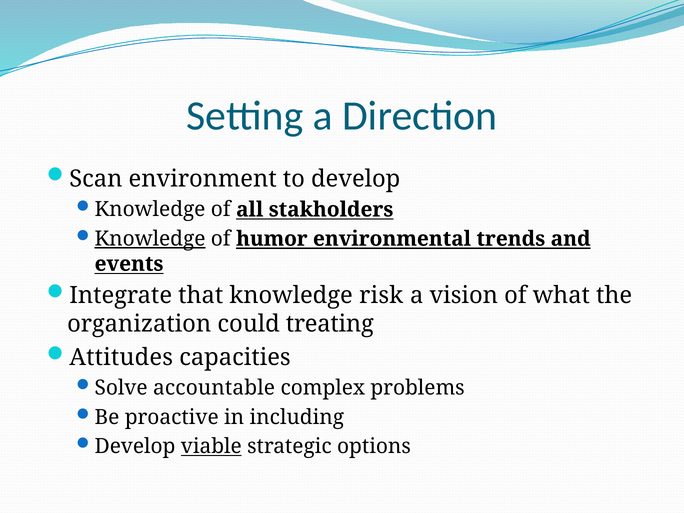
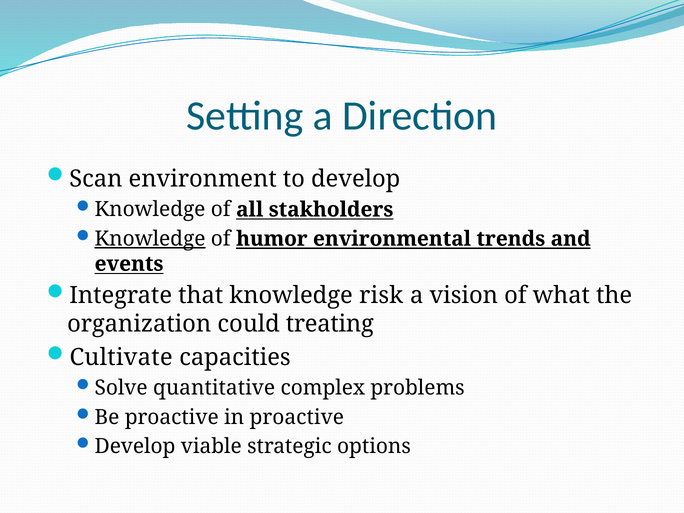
Attitudes: Attitudes -> Cultivate (121, 357)
accountable: accountable -> quantitative (214, 388)
in including: including -> proactive (297, 417)
viable underline: present -> none (211, 447)
